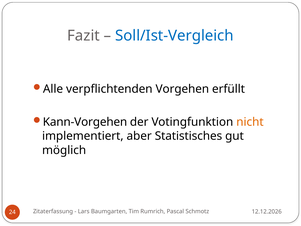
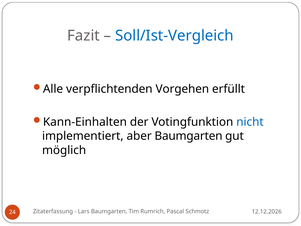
Kann-Vorgehen: Kann-Vorgehen -> Kann-Einhalten (85, 122)
nicht colour: orange -> blue (250, 122)
aber Statistisches: Statistisches -> Baumgarten (189, 136)
